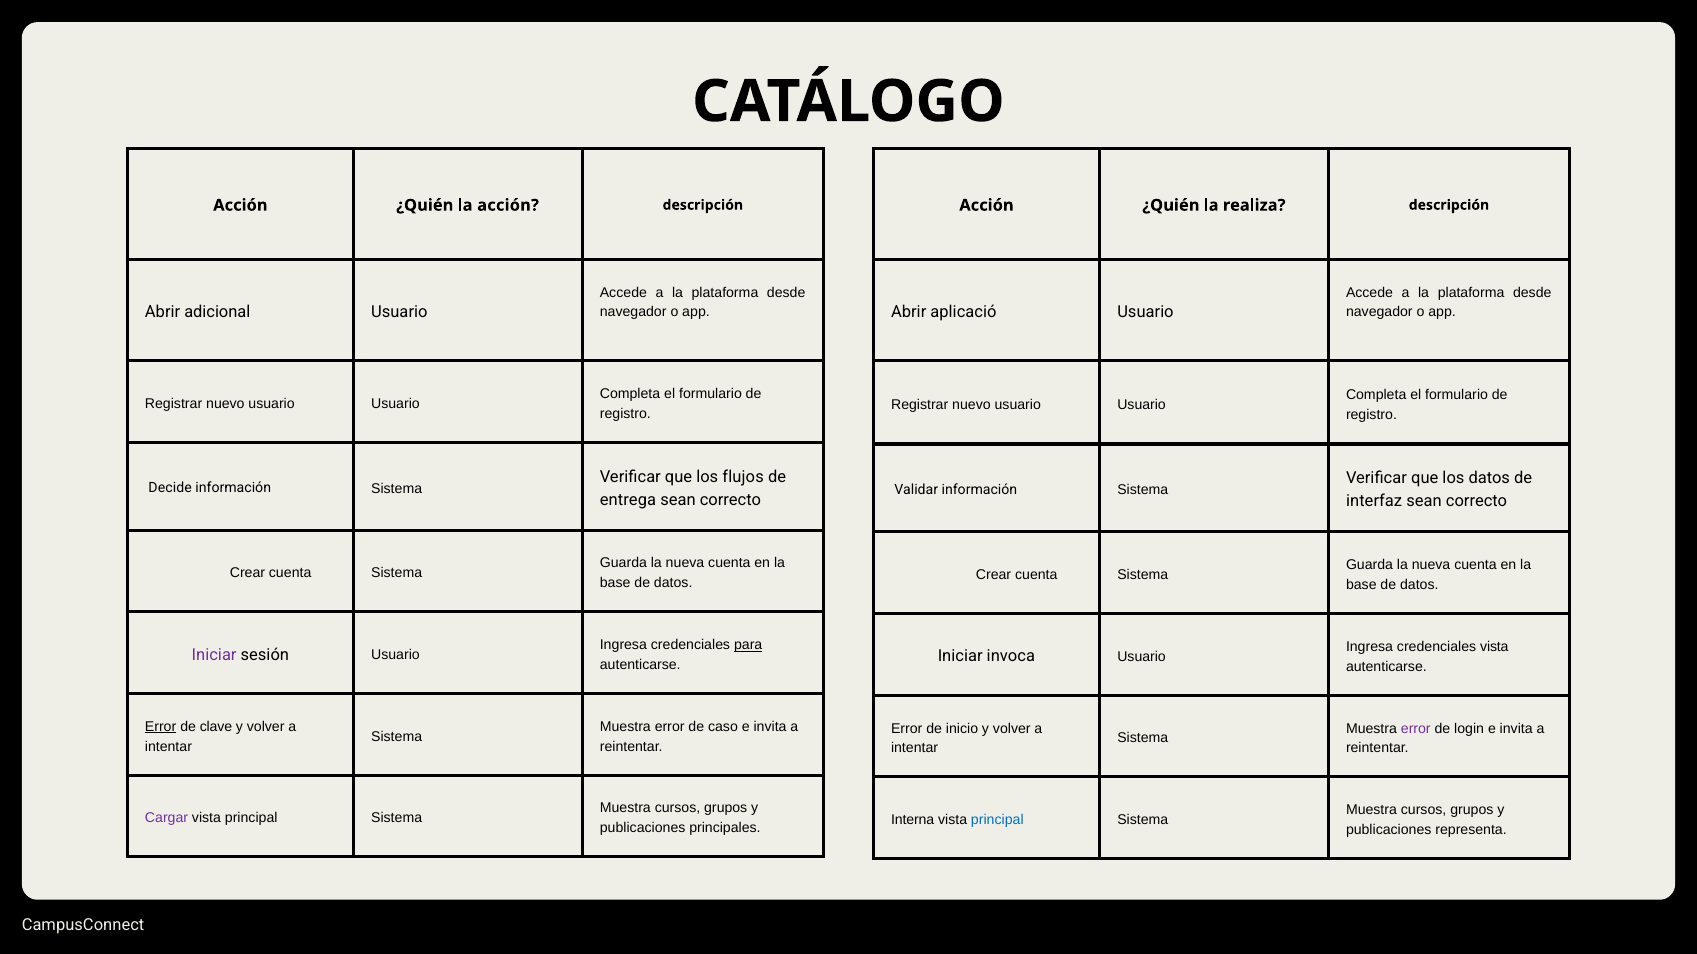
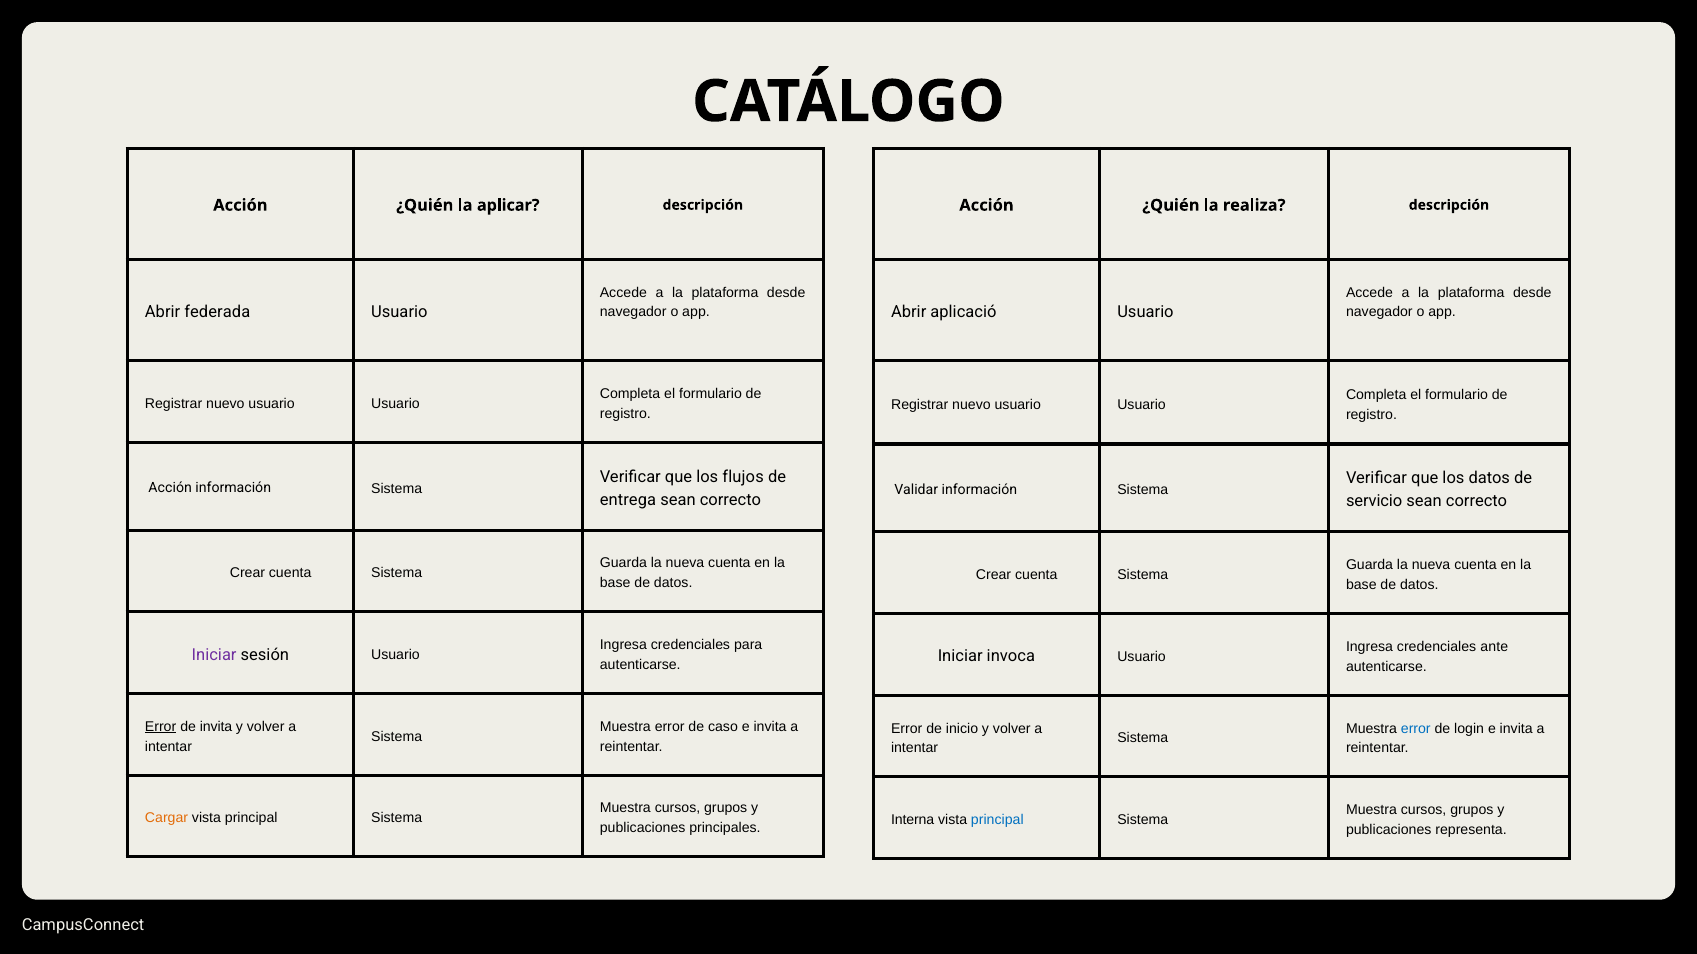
la acción: acción -> aplicar (508, 205)
adicional: adicional -> federada (217, 312)
Decide: Decide -> Acción (170, 488)
interfaz: interfaz -> servicio (1374, 502)
para underline: present -> none (748, 645)
credenciales vista: vista -> ante (1494, 647)
de clave: clave -> invita (216, 727)
error colour: purple -> blue (1416, 729)
Cargar colour: purple -> orange (167, 819)
